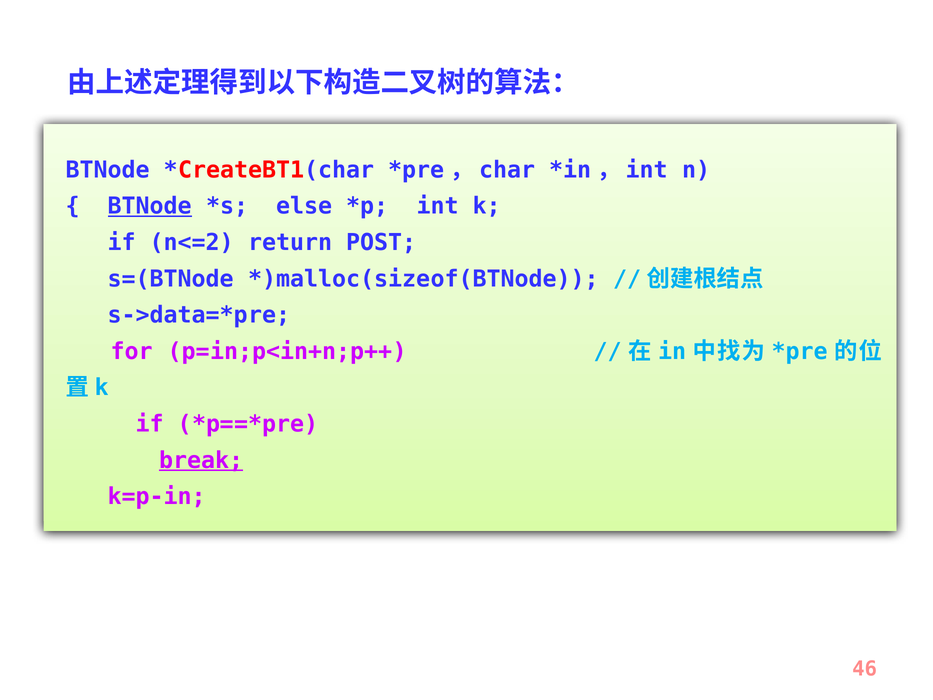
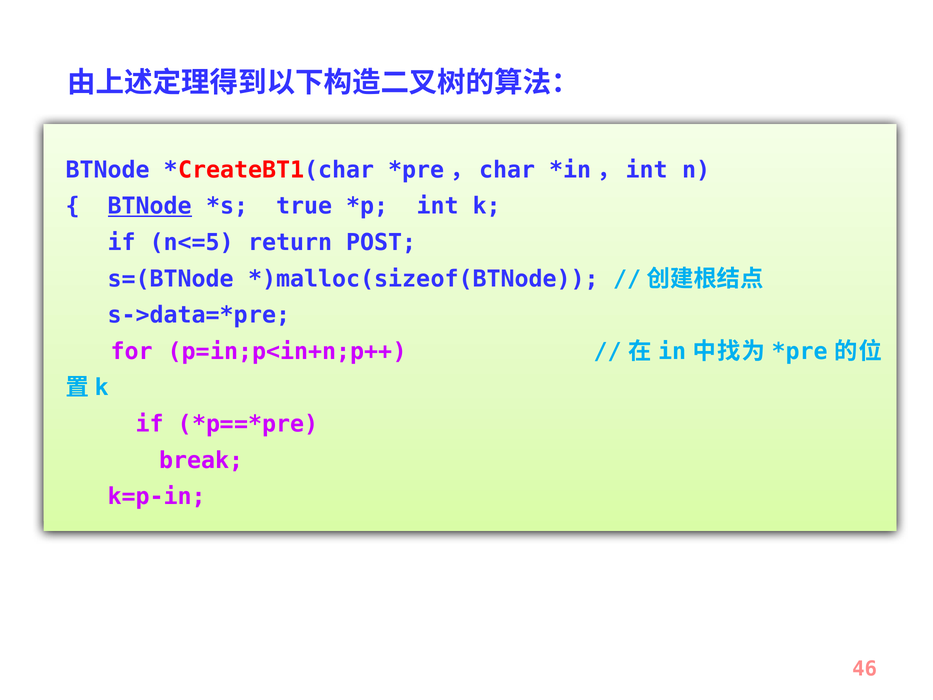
else: else -> true (304, 206)
n<=2: n<=2 -> n<=5 (192, 242)
break underline: present -> none (201, 460)
